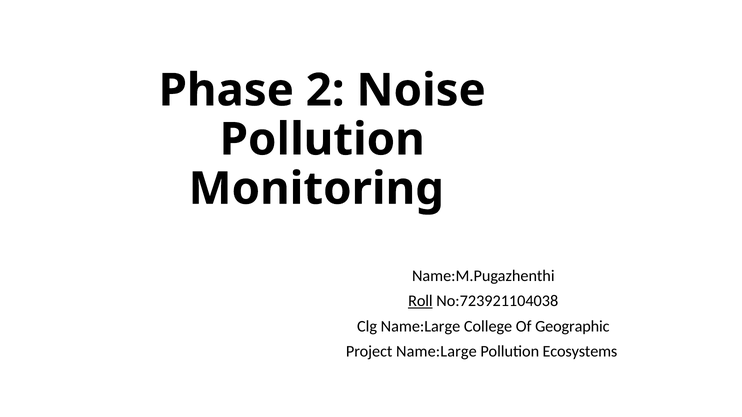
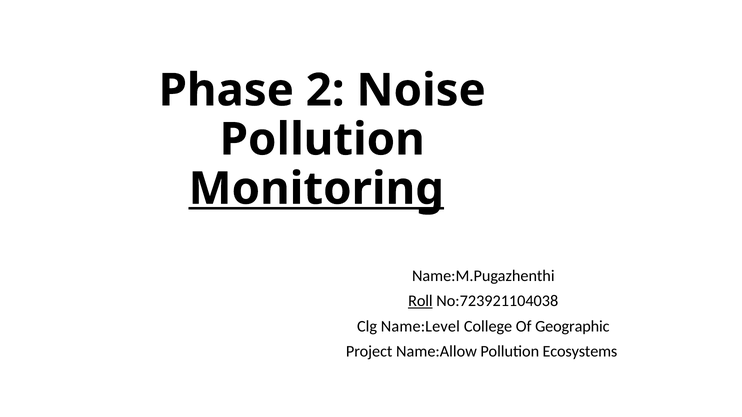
Monitoring underline: none -> present (316, 189)
Clg Name:Large: Name:Large -> Name:Level (420, 327)
Project Name:Large: Name:Large -> Name:Allow (436, 352)
